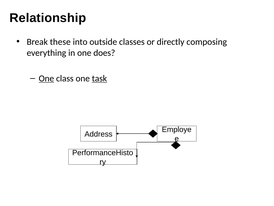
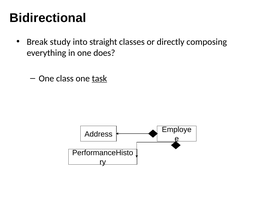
Relationship: Relationship -> Bidirectional (48, 18)
these: these -> study (60, 42)
outside: outside -> straight (103, 42)
One underline: present -> none (46, 78)
